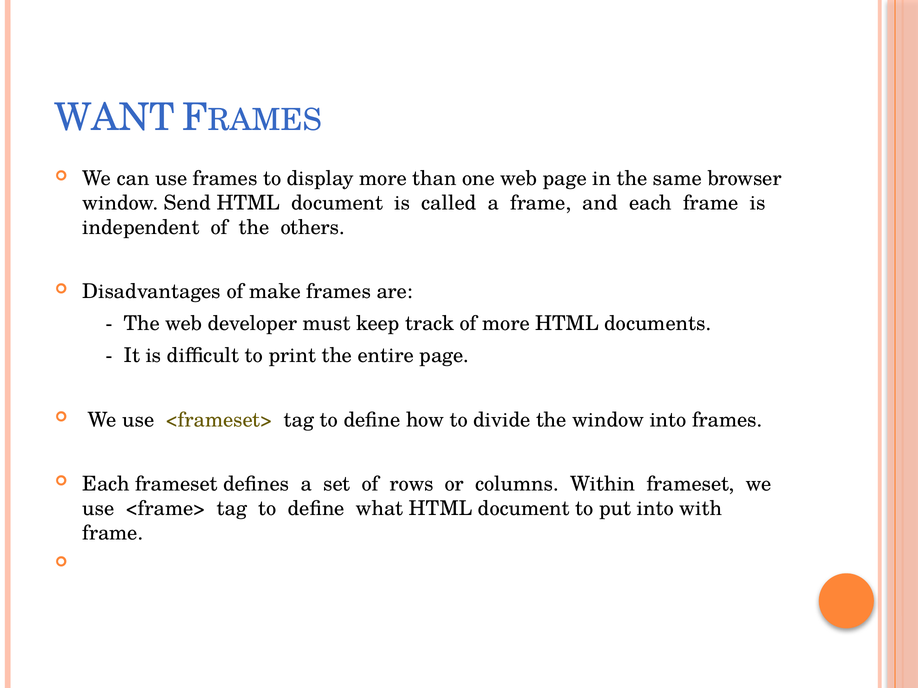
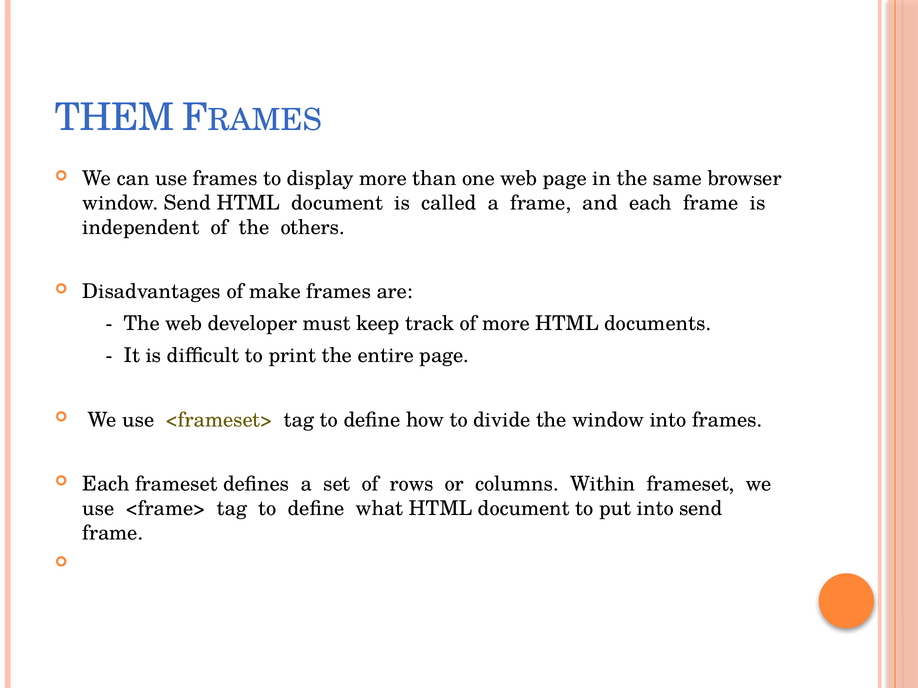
WANT: WANT -> THEM (115, 117)
into with: with -> send (701, 509)
